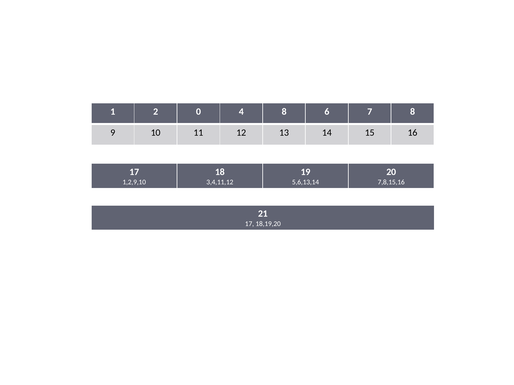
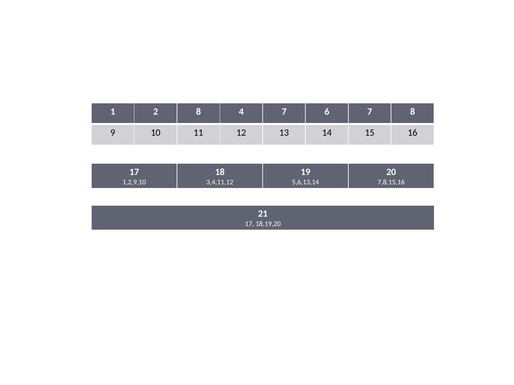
2 0: 0 -> 8 (198, 112)
4 8: 8 -> 7 (284, 112)
